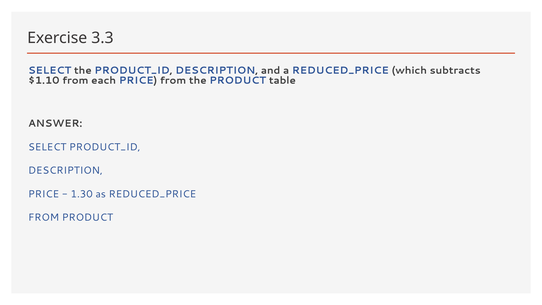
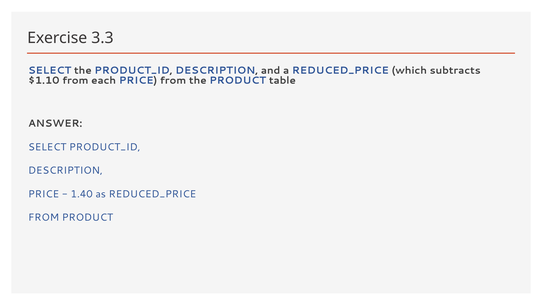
1.30: 1.30 -> 1.40 (82, 194)
